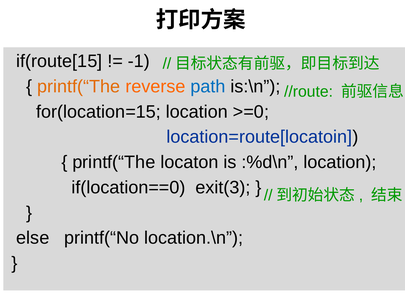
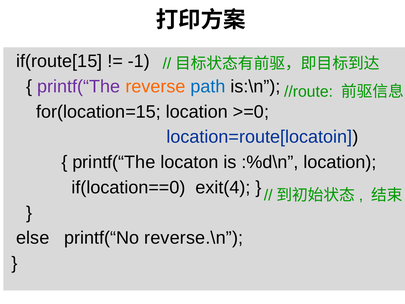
printf(“The colour: orange -> purple (79, 87)
exit(3: exit(3 -> exit(4 (223, 187)
location.\n: location.\n -> reverse.\n (194, 238)
